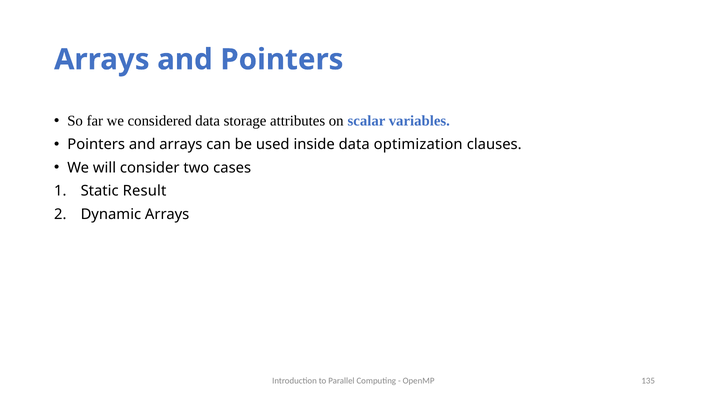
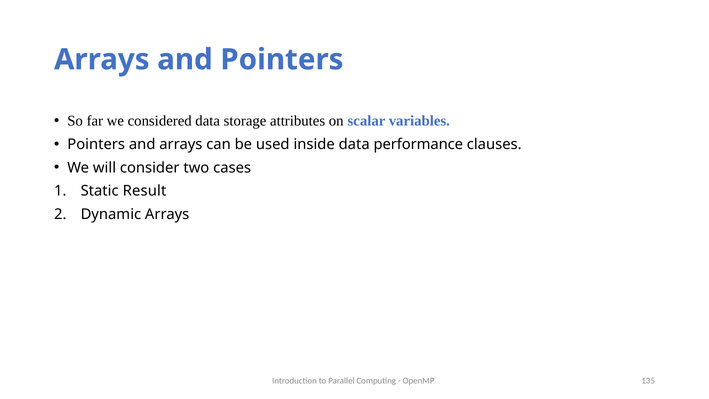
optimization: optimization -> performance (418, 144)
